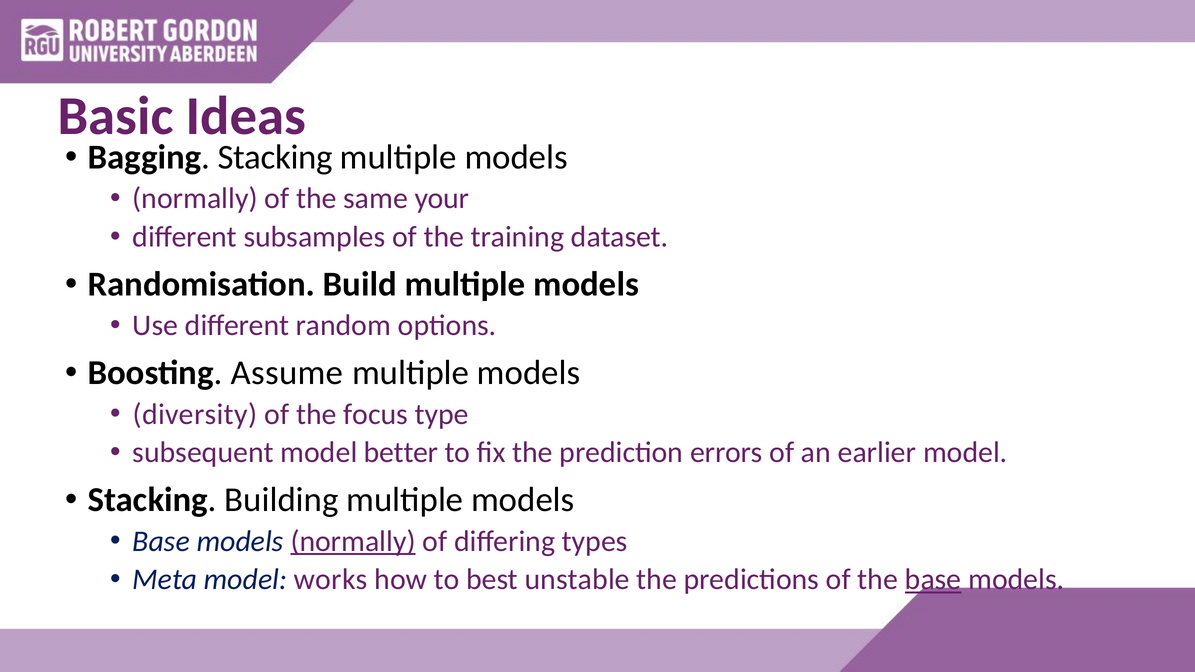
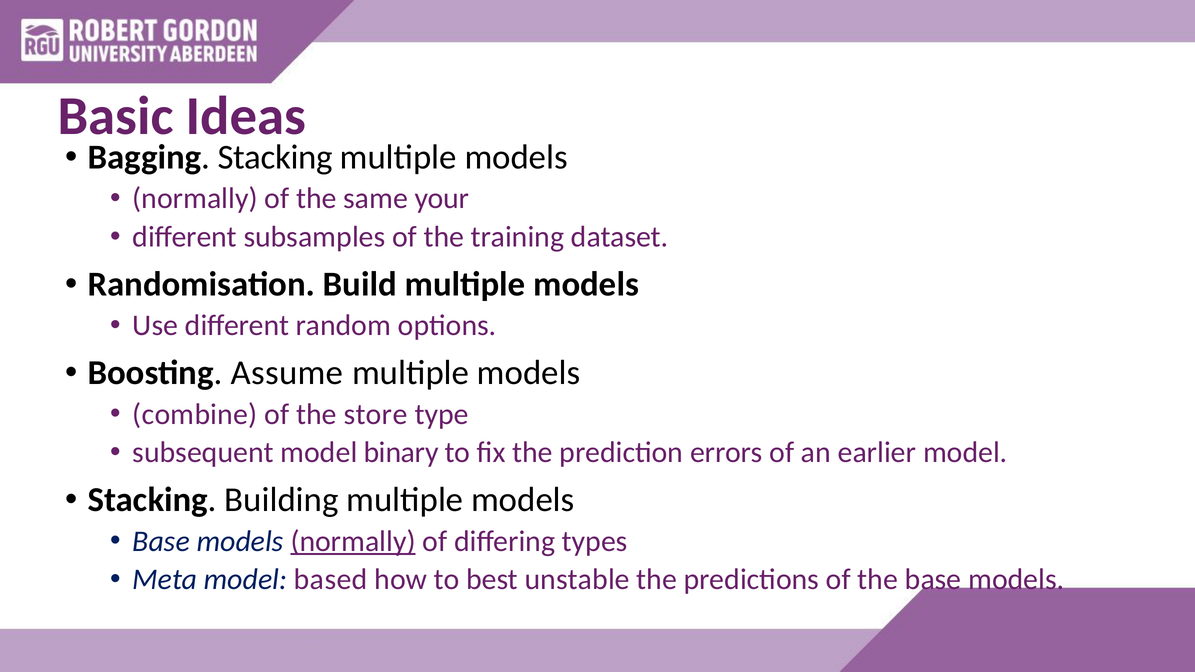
diversity: diversity -> combine (195, 414)
focus: focus -> store (375, 414)
better: better -> binary (401, 453)
works: works -> based (331, 580)
base underline: present -> none (933, 580)
